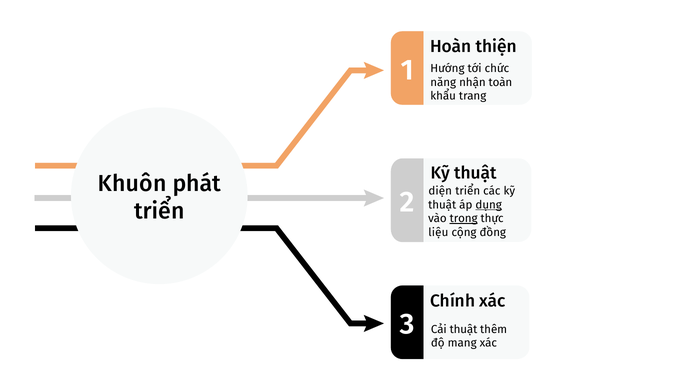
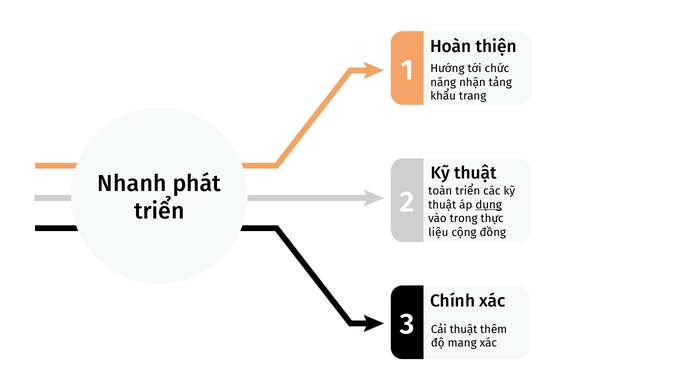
toàn: toàn -> tảng (500, 82)
Khuôn: Khuôn -> Nhanh (132, 183)
diện: diện -> toàn (440, 191)
trong underline: present -> none (464, 218)
